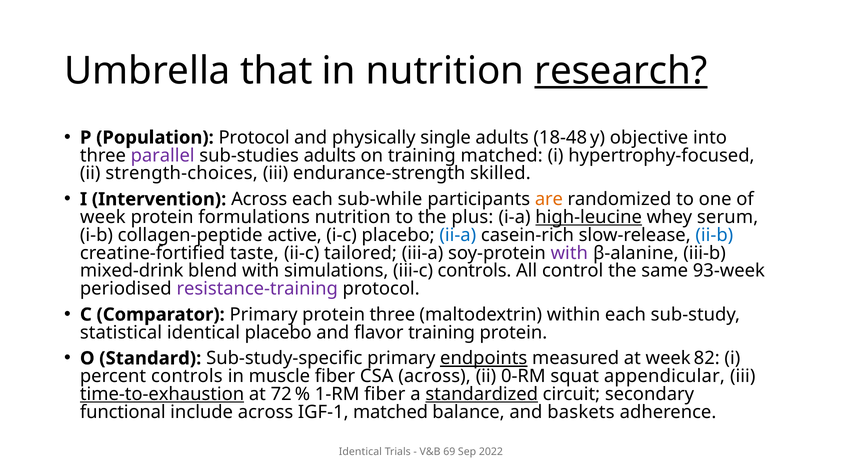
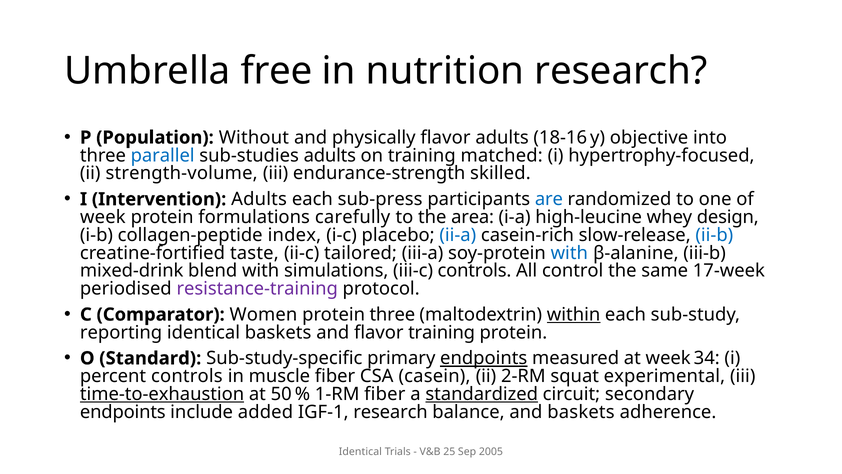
that: that -> free (277, 71)
research underline: present -> none (621, 71)
Population Protocol: Protocol -> Without (254, 137)
physically single: single -> flavor (445, 137)
18‑48: 18‑48 -> 18‑16 (560, 137)
parallel colour: purple -> blue (163, 155)
strength‑choices: strength‑choices -> strength‑volume (182, 173)
Intervention Across: Across -> Adults (259, 199)
sub‑while: sub‑while -> sub‑press (380, 199)
are colour: orange -> blue (549, 199)
formulations nutrition: nutrition -> carefully (353, 217)
plus: plus -> area (473, 217)
high‑leucine underline: present -> none (589, 217)
serum: serum -> design (728, 217)
active: active -> index (294, 235)
with colour: purple -> blue (569, 253)
93‑week: 93‑week -> 17‑week (729, 271)
Comparator Primary: Primary -> Women (263, 314)
within underline: none -> present (574, 314)
statistical: statistical -> reporting (121, 332)
identical placebo: placebo -> baskets (278, 332)
82: 82 -> 34 (707, 358)
CSA across: across -> casein (435, 376)
0‑RM: 0‑RM -> 2‑RM (523, 376)
appendicular: appendicular -> experimental (664, 376)
72: 72 -> 50 (281, 394)
functional: functional -> endpoints (123, 412)
include across: across -> added (265, 412)
IGF‑1 matched: matched -> research (391, 412)
69: 69 -> 25 (449, 451)
2022: 2022 -> 2005 (491, 451)
